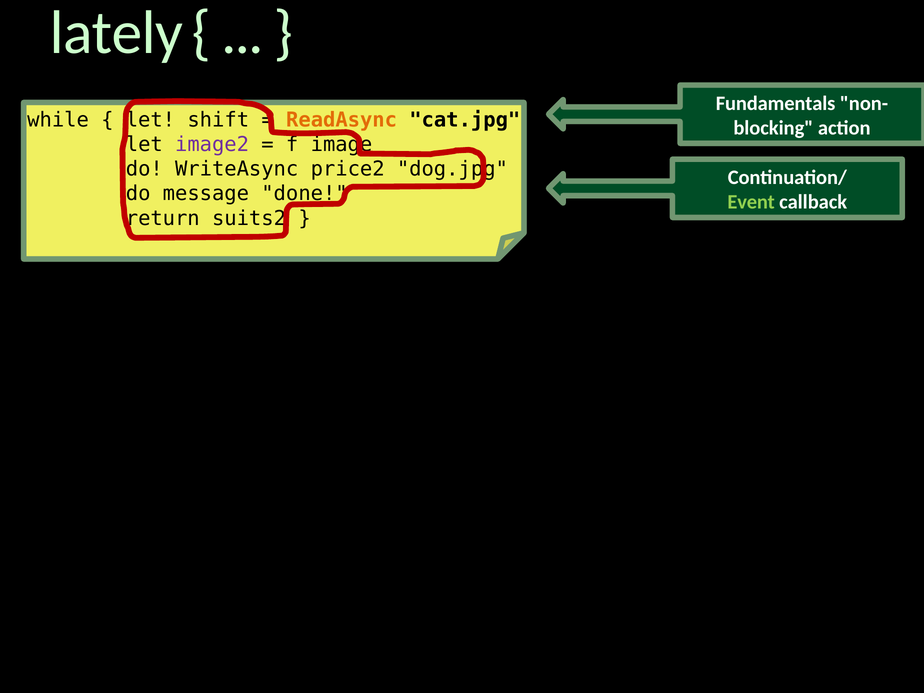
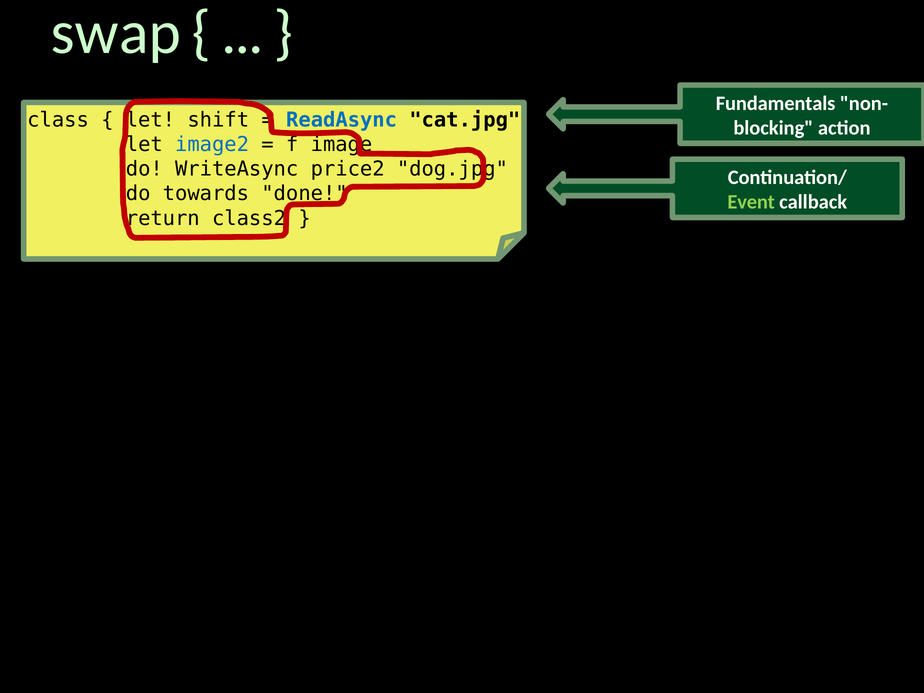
lately: lately -> swap (116, 33)
while: while -> class (58, 120)
ReadAsync colour: orange -> blue (342, 120)
image2 colour: purple -> blue (212, 144)
message: message -> towards (206, 194)
suits2: suits2 -> class2 (249, 218)
